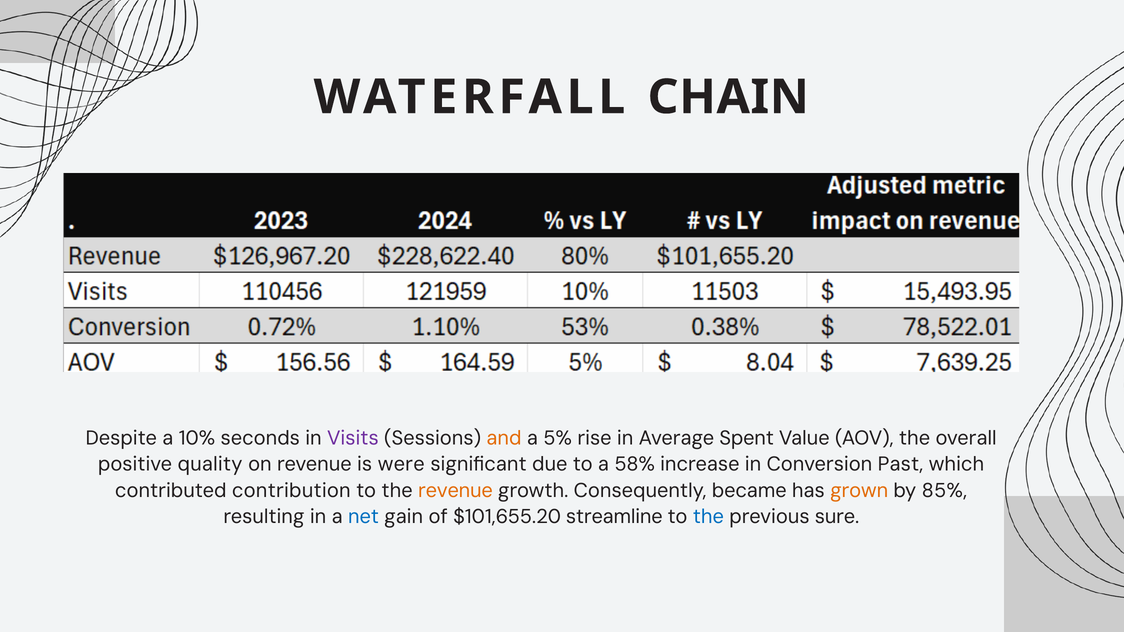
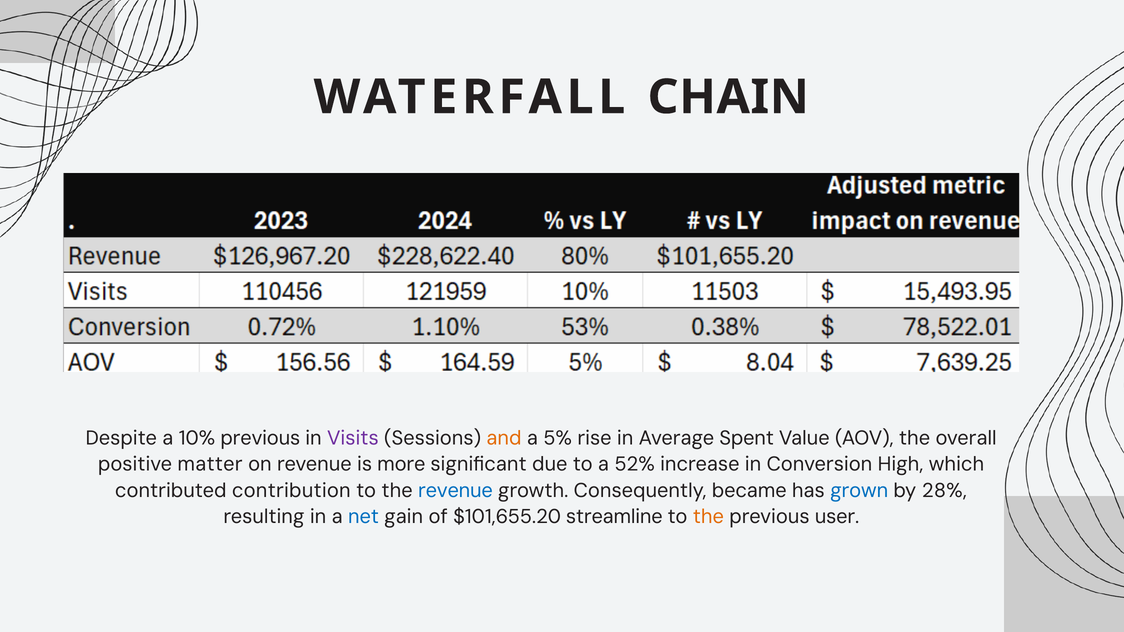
10% seconds: seconds -> previous (260, 438)
quality: quality -> matter (210, 465)
were: were -> more (401, 465)
58%: 58% -> 52% (635, 465)
Past: Past -> High (900, 465)
revenue colour: orange -> blue (455, 491)
grown colour: orange -> blue (859, 491)
85%: 85% -> 28% (944, 491)
the colour: blue -> orange (708, 517)
sure: sure -> user (837, 517)
